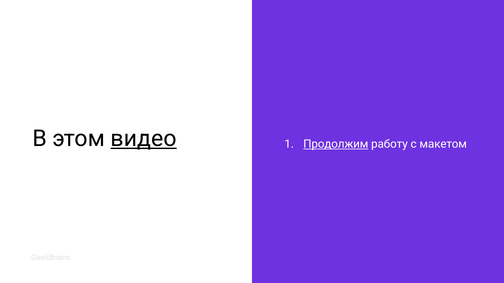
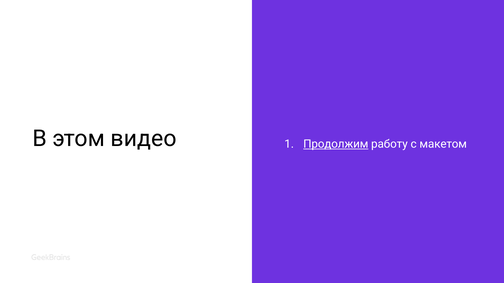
видео underline: present -> none (144, 139)
